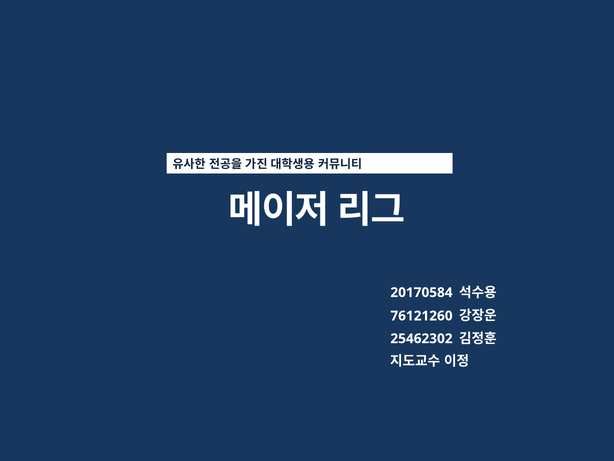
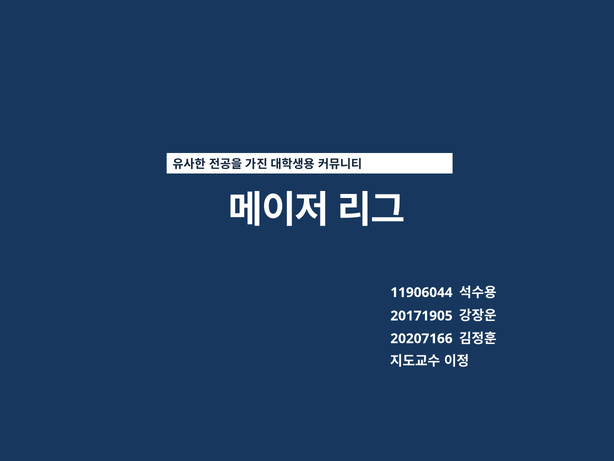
20170584: 20170584 -> 11906044 (421, 292)
76121260: 76121260 -> 20171905 (421, 316)
25462302: 25462302 -> 20207166 (421, 338)
